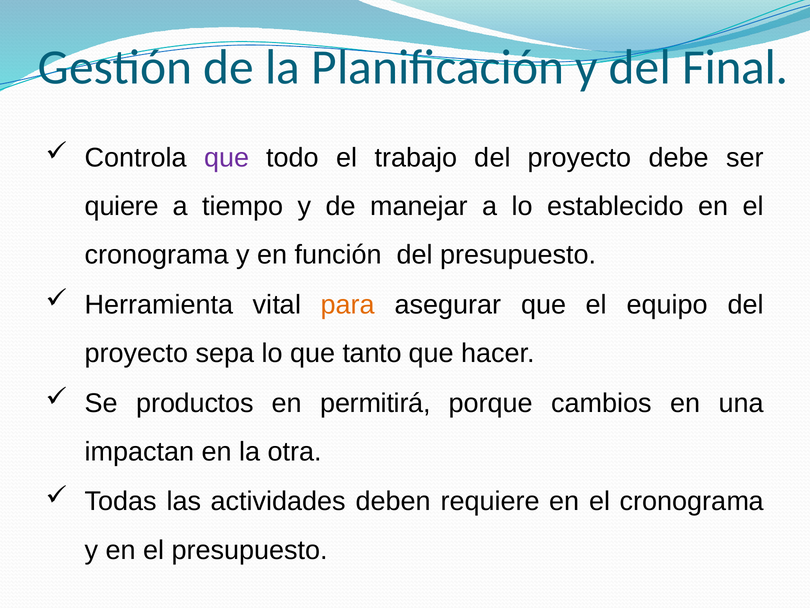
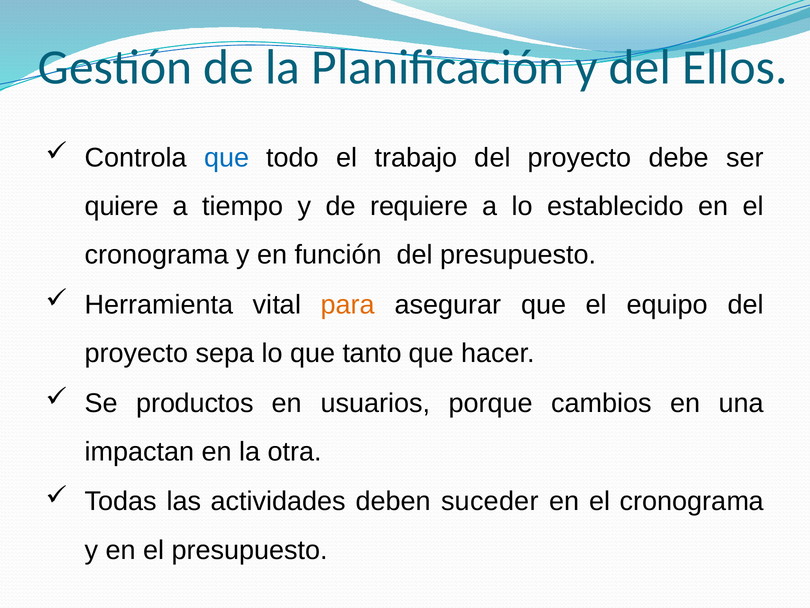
Final: Final -> Ellos (735, 67)
que colour: purple -> blue (227, 158)
manejar: manejar -> requiere (419, 206)
permitirá: permitirá -> usuarios (375, 403)
requiere: requiere -> suceder (490, 501)
